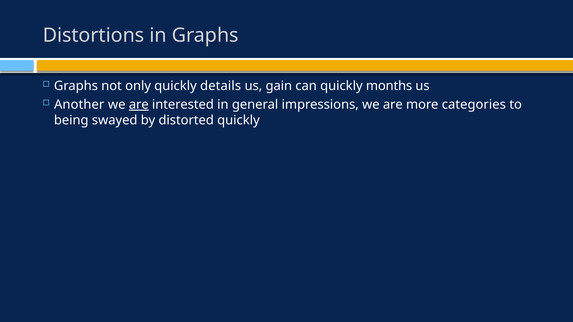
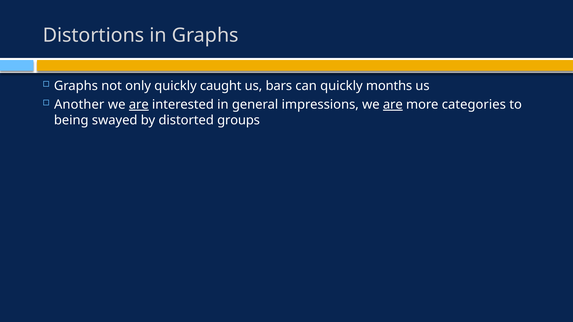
details: details -> caught (221, 86)
gain: gain -> bars (279, 86)
are underline: none -> present (393, 105)
distorted quickly: quickly -> groups (239, 120)
